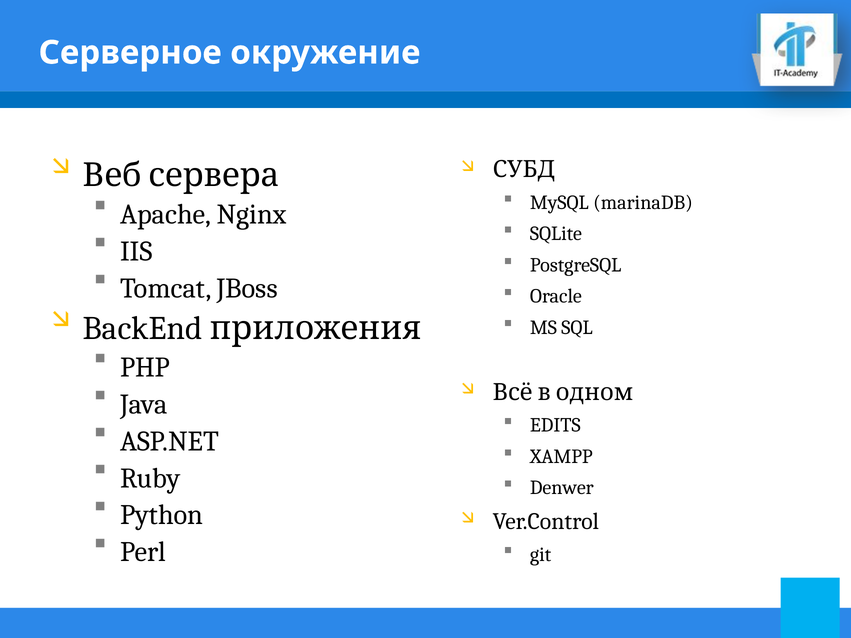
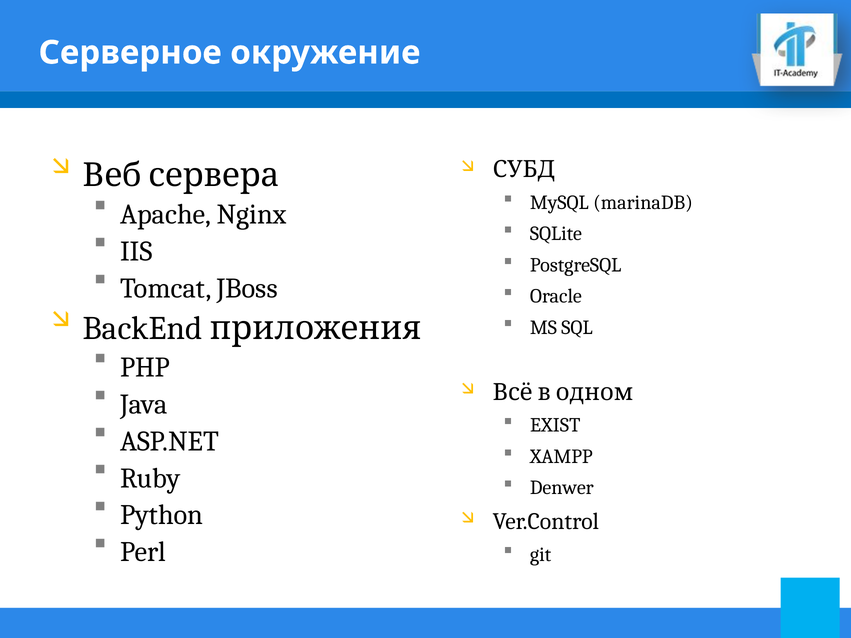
EDITS: EDITS -> EXIST (555, 425)
